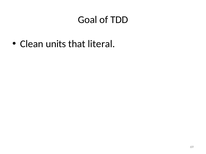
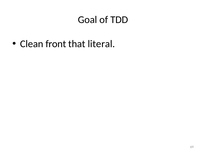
units: units -> front (56, 44)
